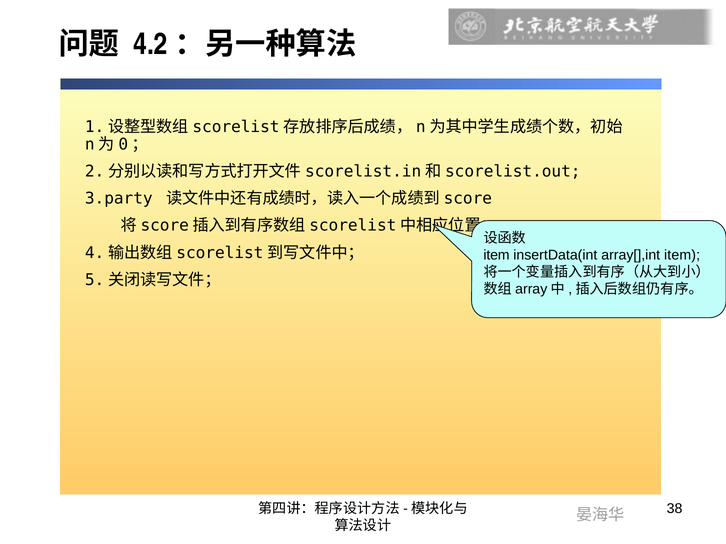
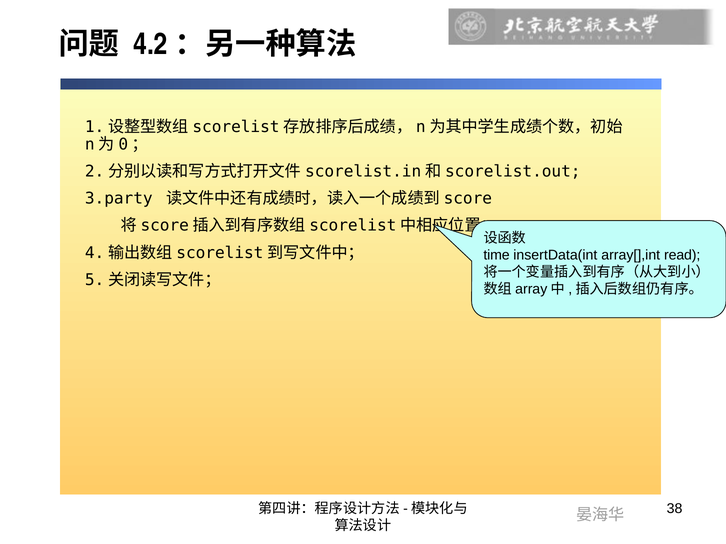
item: item -> time (497, 255)
array[],int item: item -> read (682, 255)
